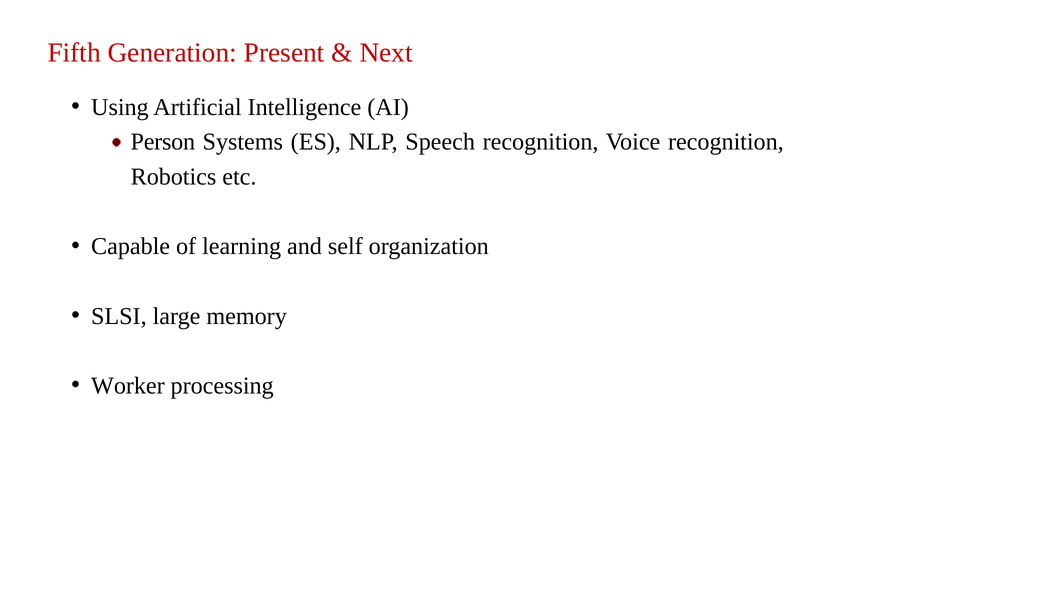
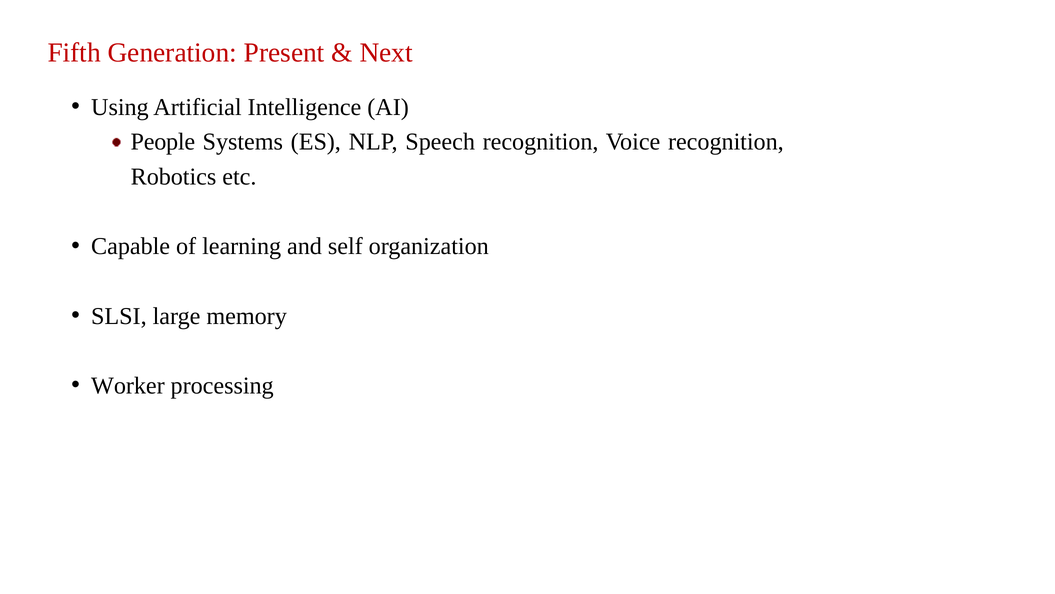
Person: Person -> People (163, 142)
